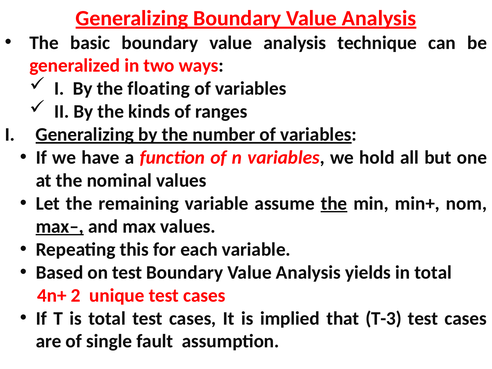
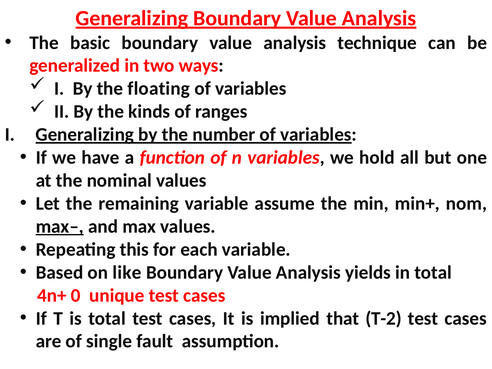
the underline: present -> none (334, 204)
on test: test -> like (127, 272)
2: 2 -> 0 (76, 295)
T-3: T-3 -> T-2 (384, 318)
